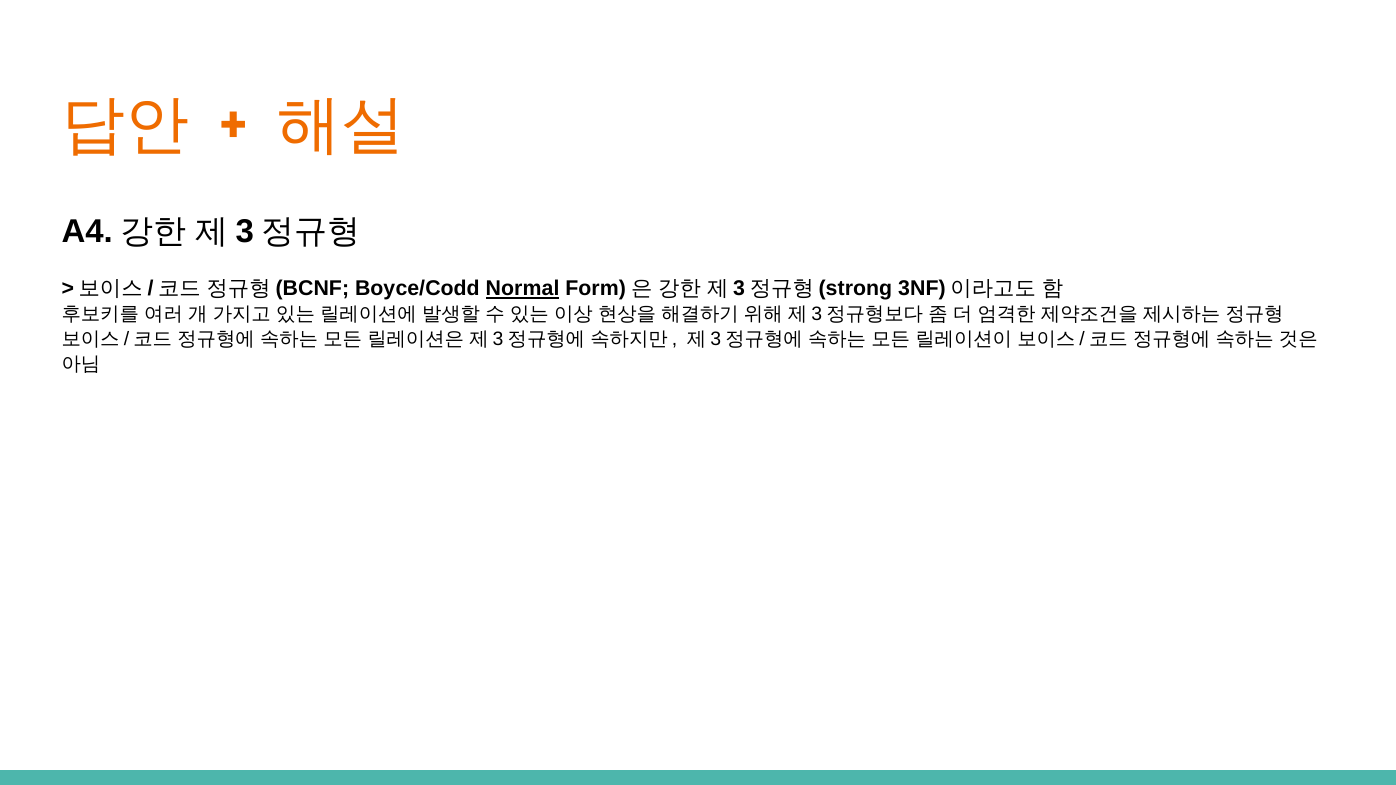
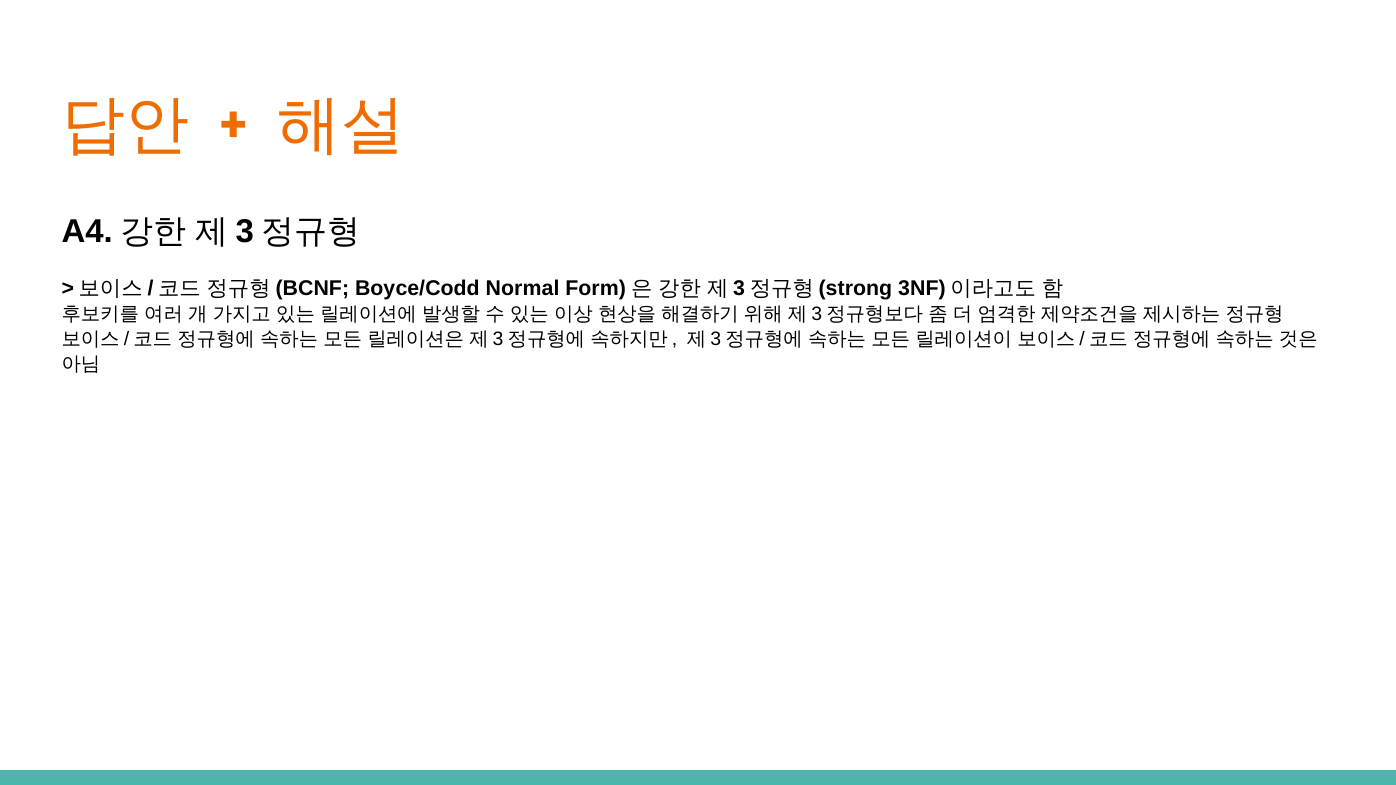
Normal underline: present -> none (523, 289)
